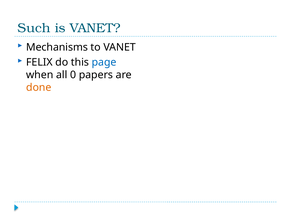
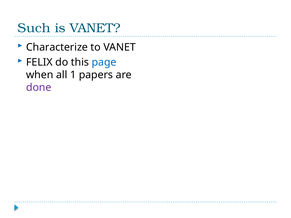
Mechanisms: Mechanisms -> Characterize (57, 47)
0: 0 -> 1 (73, 75)
done colour: orange -> purple (39, 88)
